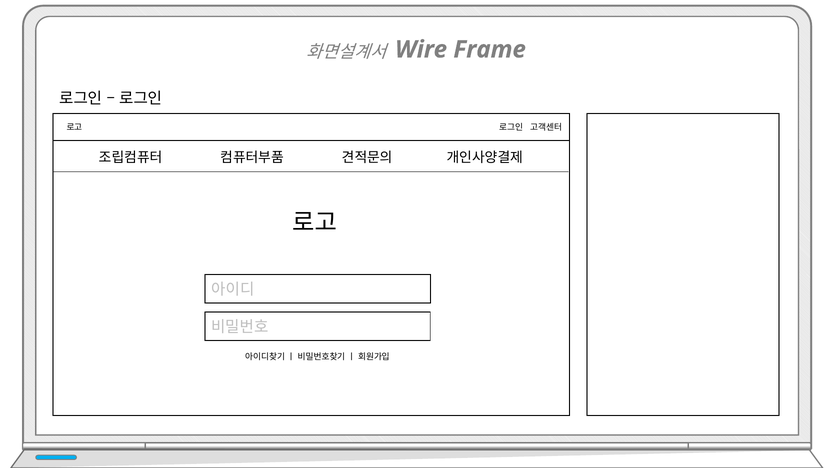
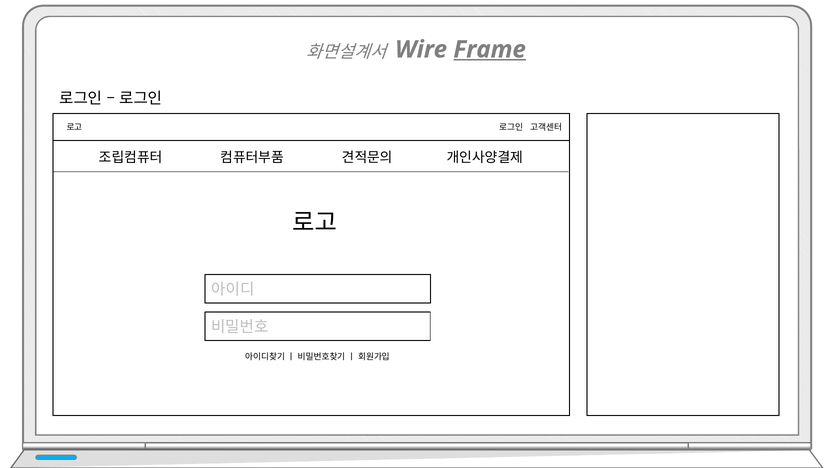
Frame underline: none -> present (490, 50)
